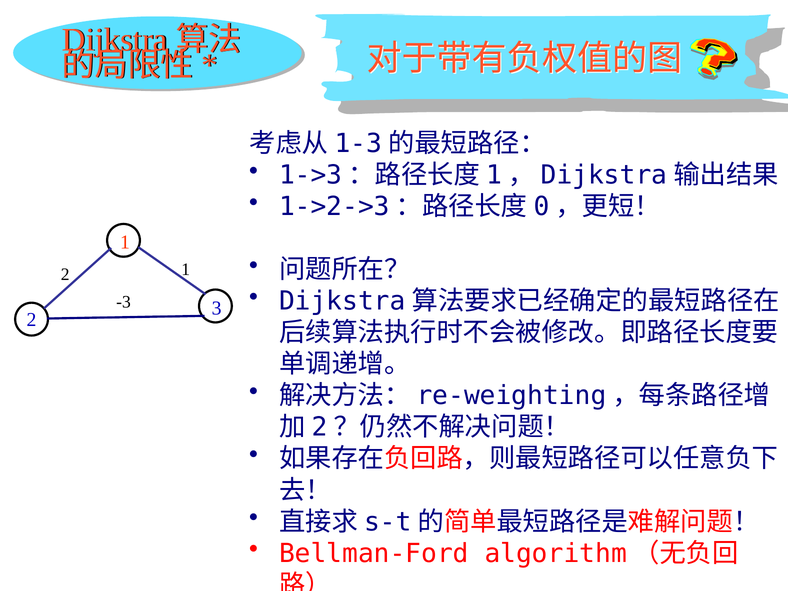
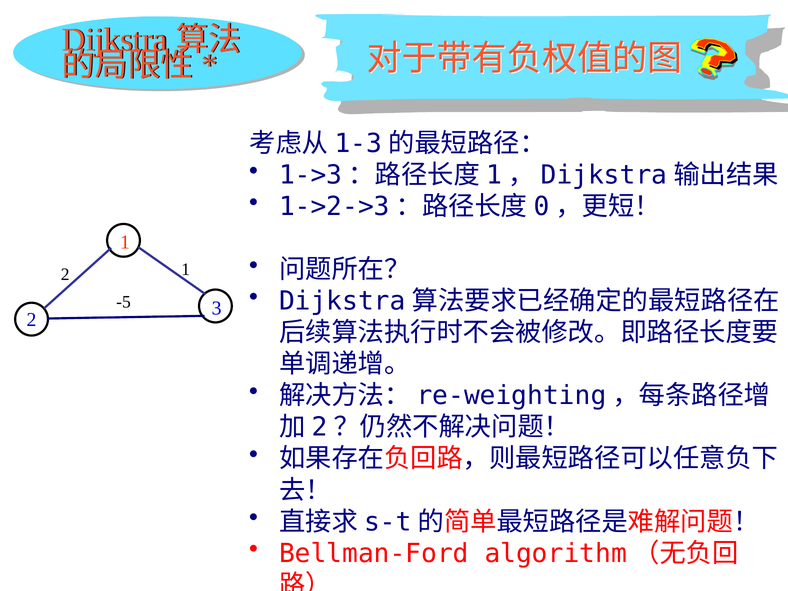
-3: -3 -> -5 (123, 302)
